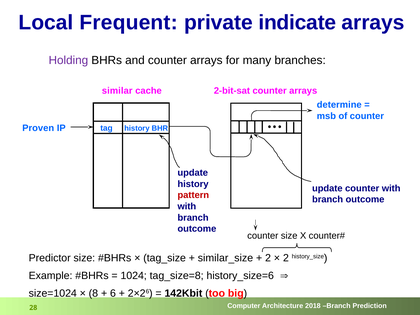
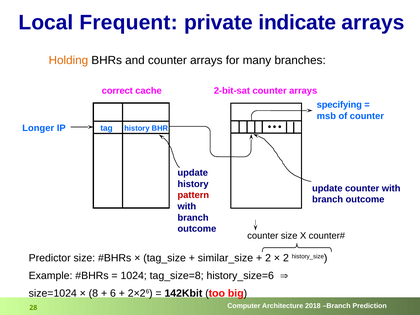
Holding colour: purple -> orange (68, 60)
similar: similar -> correct (117, 91)
determine: determine -> specifying (339, 105)
Proven: Proven -> Longer (38, 128)
